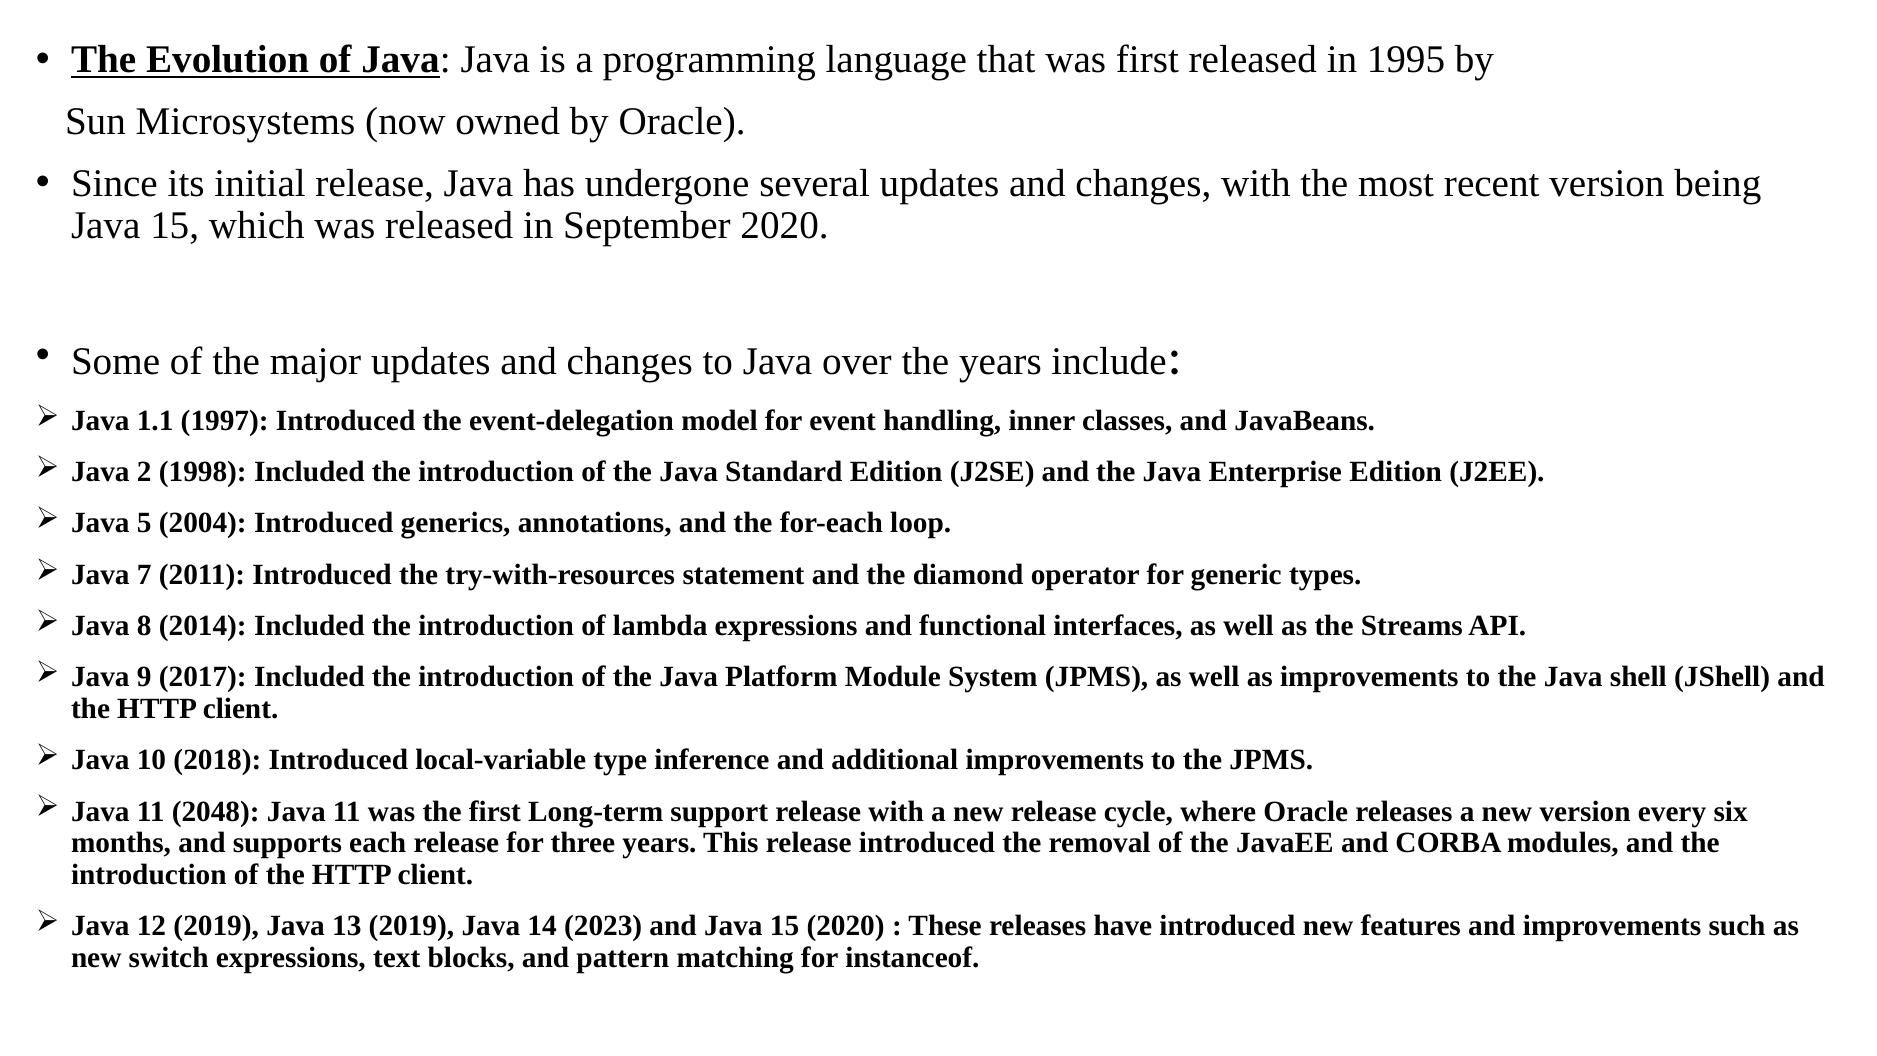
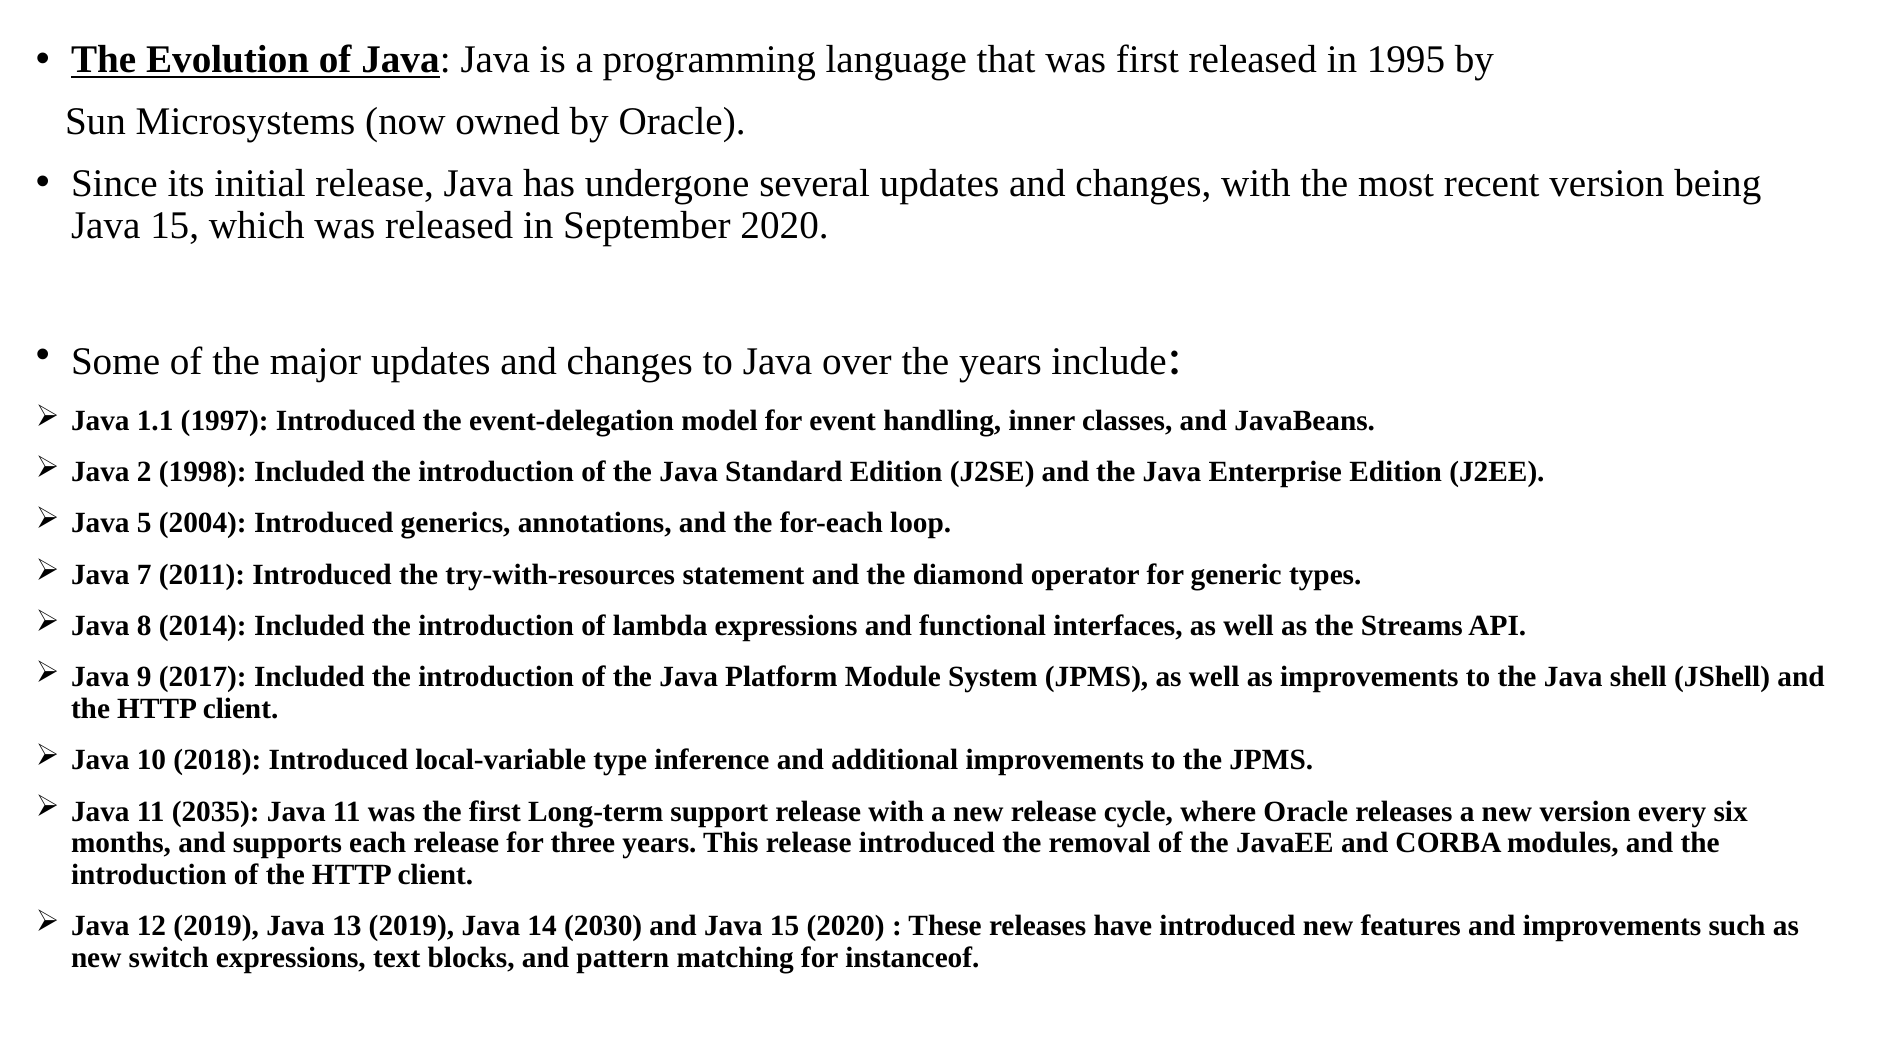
2048: 2048 -> 2035 (216, 811)
2023: 2023 -> 2030 (603, 926)
